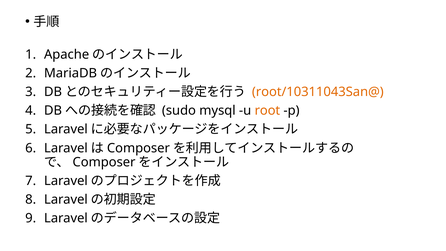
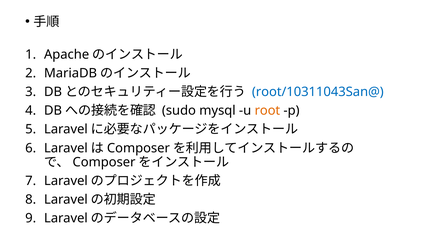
root/10311043San@ colour: orange -> blue (318, 92)
